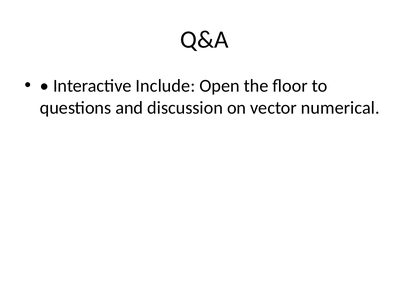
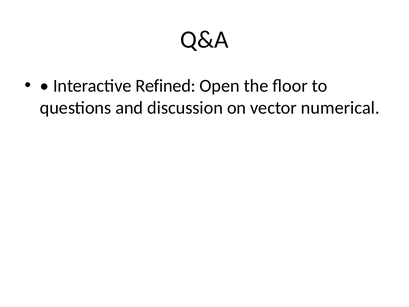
Include: Include -> Refined (166, 86)
